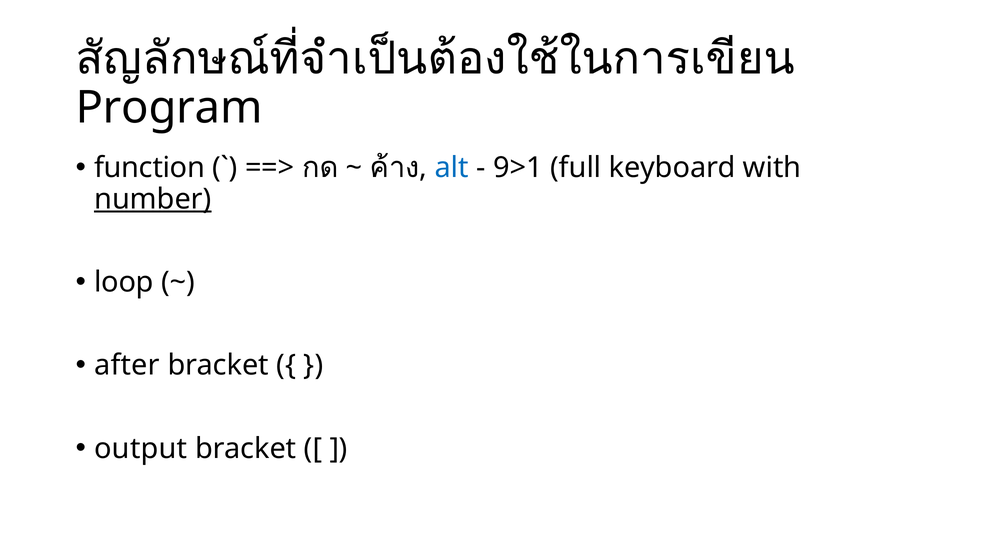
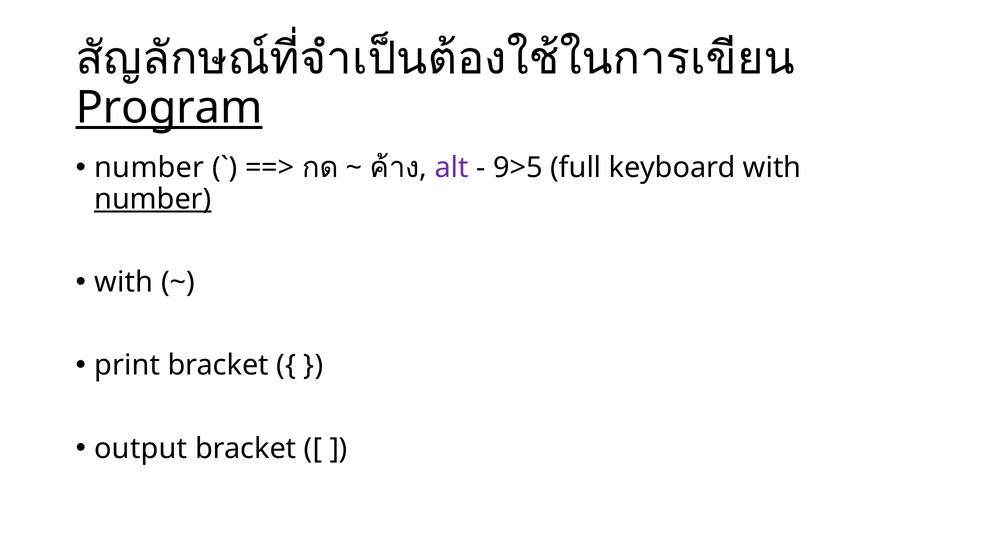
Program underline: none -> present (169, 108)
function: function -> number (149, 168)
alt colour: blue -> purple (452, 168)
9>1: 9>1 -> 9>5 (518, 168)
loop: loop -> with (124, 282)
after: after -> print (127, 365)
